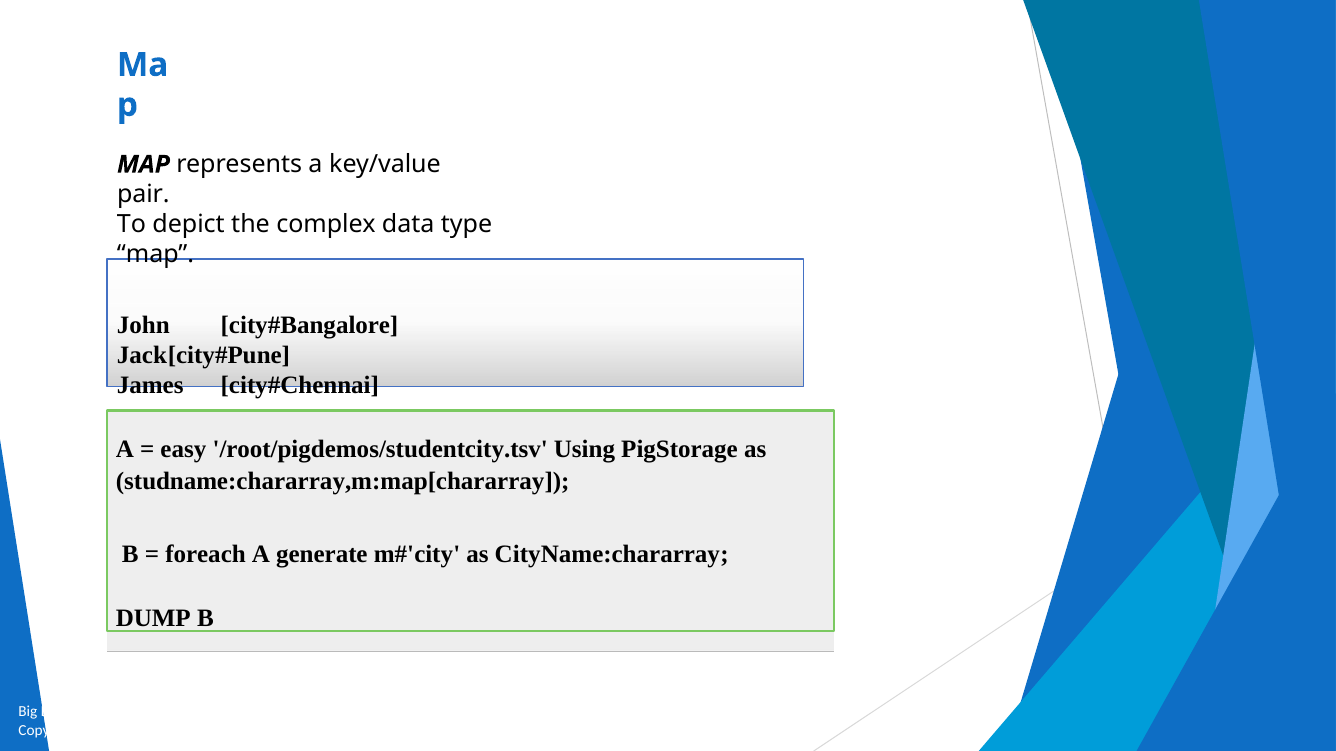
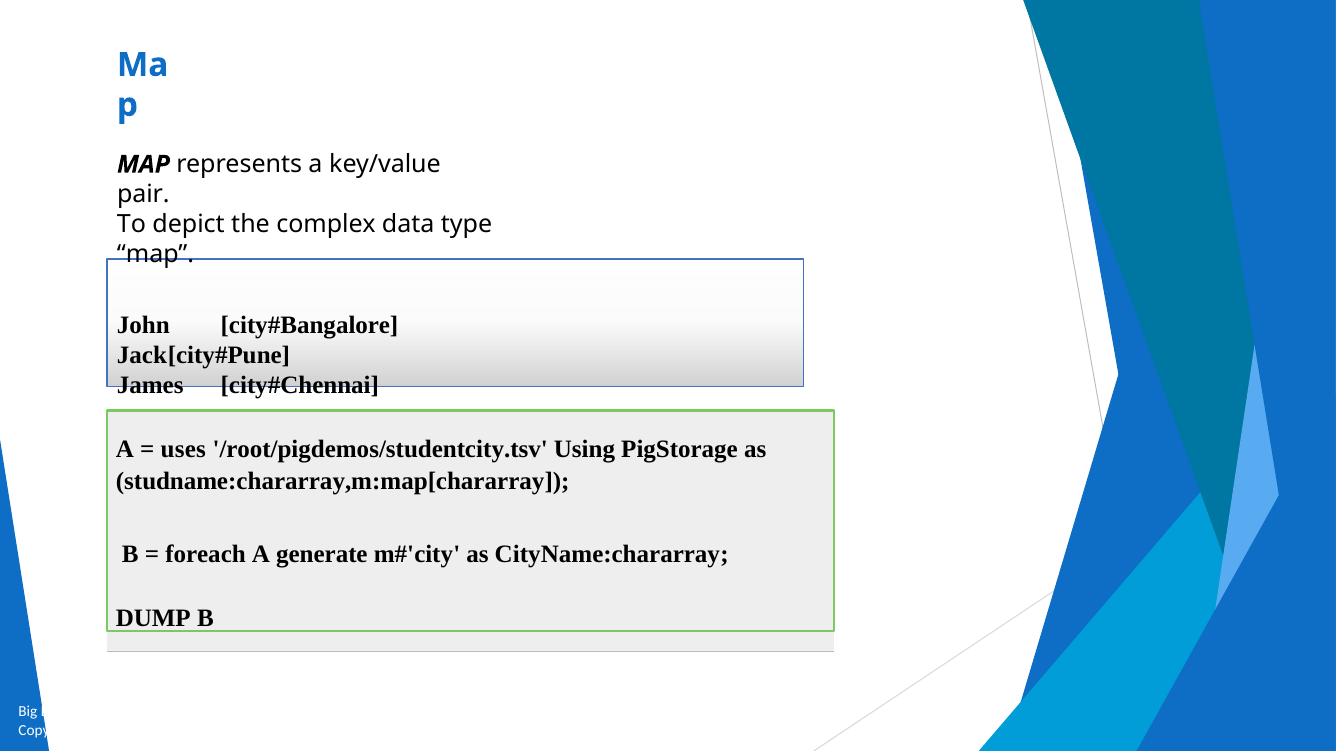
easy: easy -> uses (183, 450)
